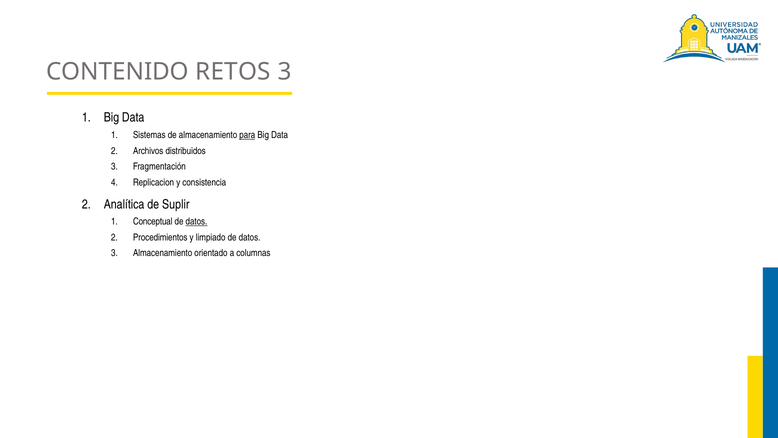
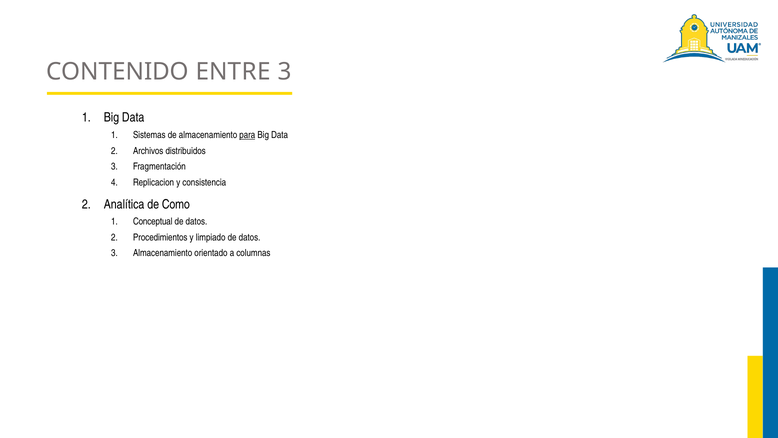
RETOS: RETOS -> ENTRE (233, 72)
Suplir: Suplir -> Como (176, 204)
datos underline: present -> none (196, 222)
